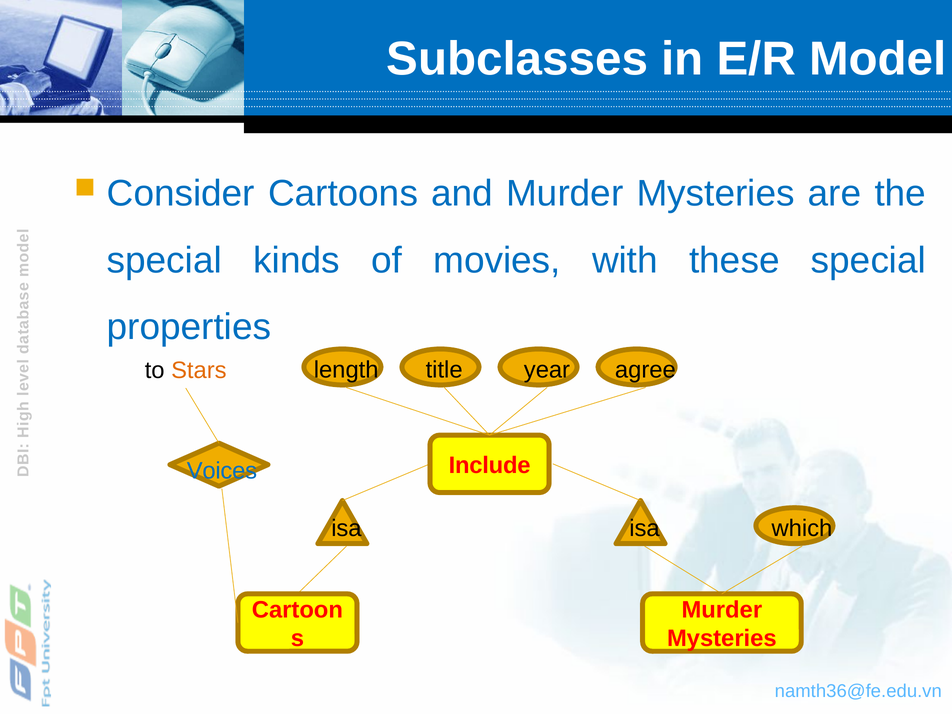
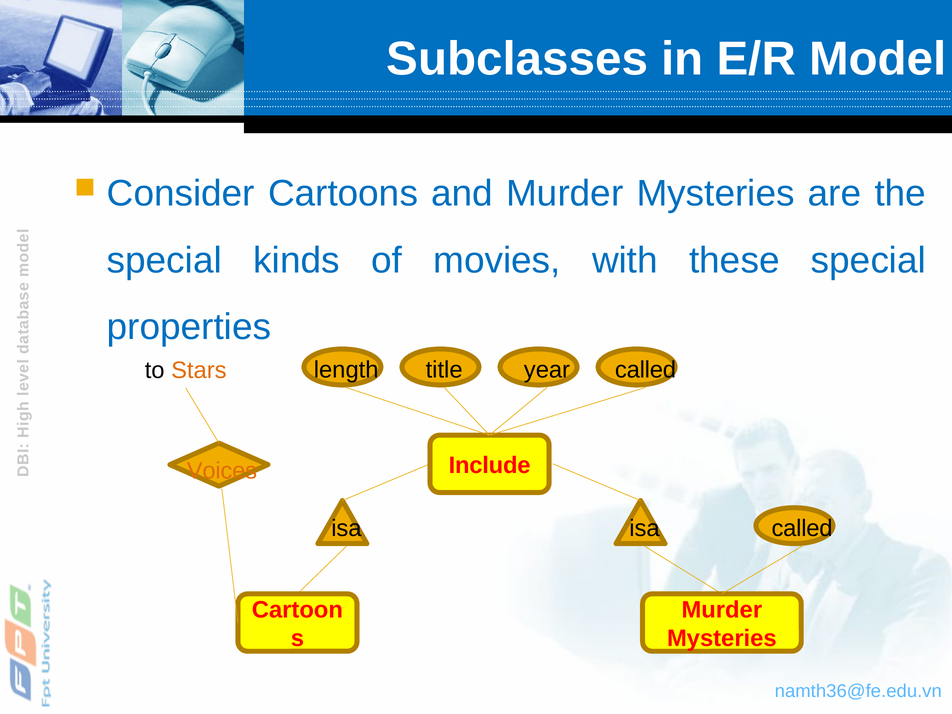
year agree: agree -> called (645, 370)
Voices colour: blue -> orange (222, 471)
which: which -> called (802, 528)
